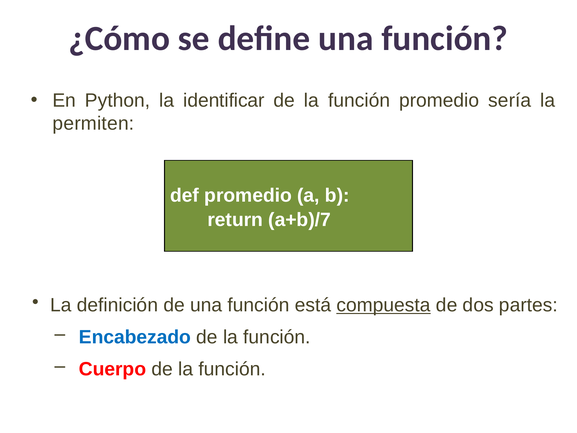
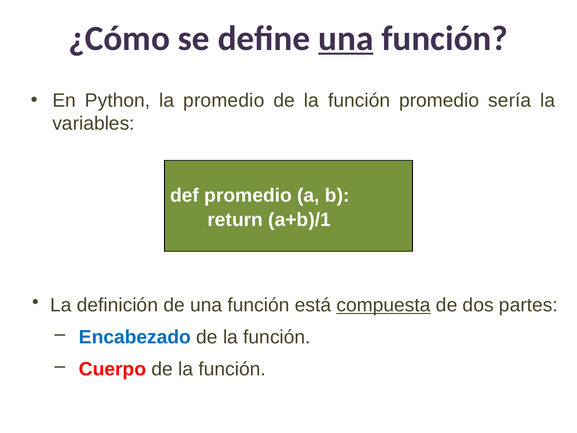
una underline: none -> present (346, 39)
la identificar: identificar -> promedio (224, 100)
permiten: permiten -> variables (94, 123)
a+b)/7: a+b)/7 -> a+b)/1 (300, 220)
